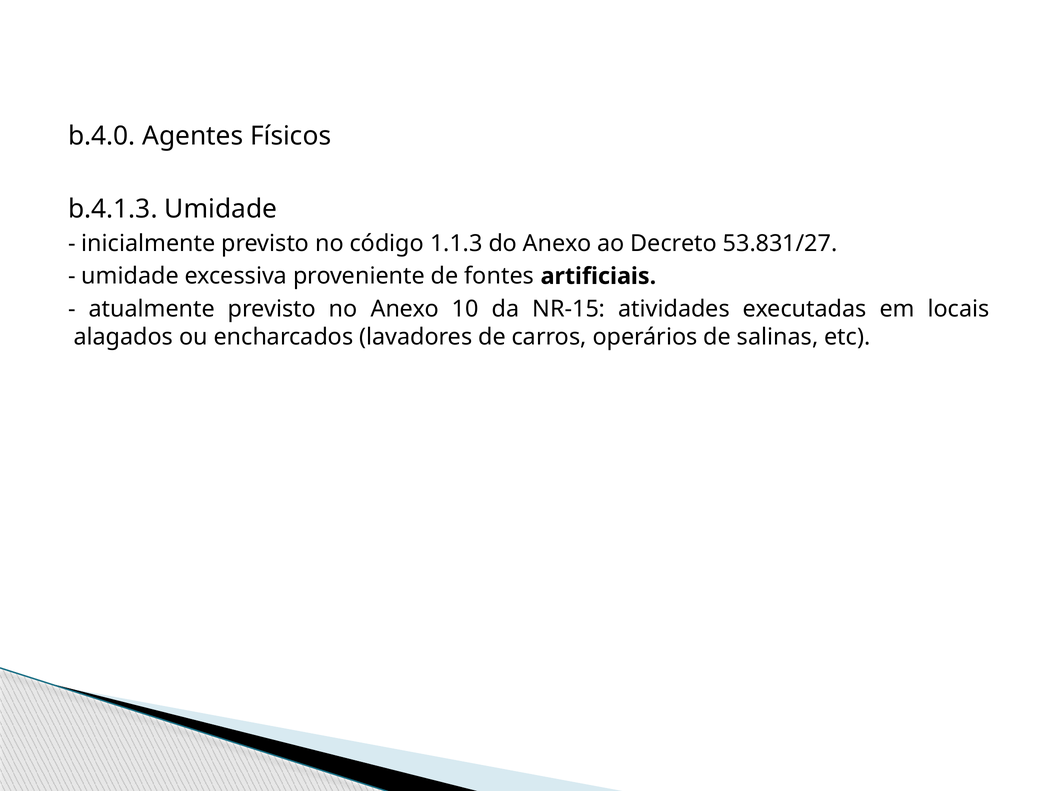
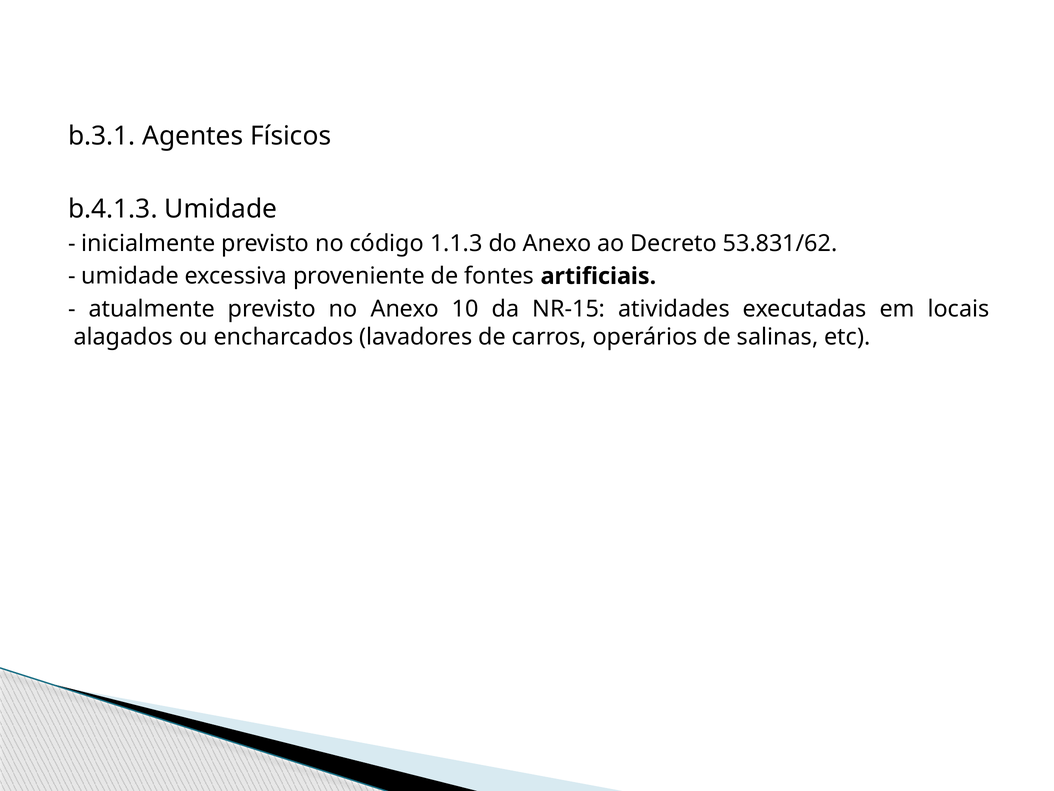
b.4.0: b.4.0 -> b.3.1 (102, 136)
53.831/27: 53.831/27 -> 53.831/62 (780, 243)
